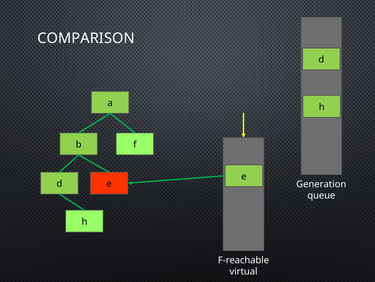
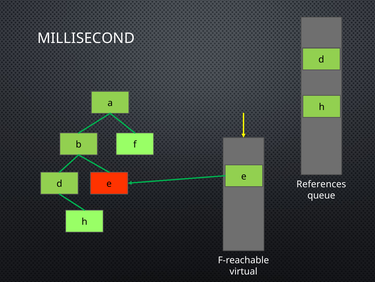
COMPARISON: COMPARISON -> MILLISECOND (86, 38)
Generation: Generation -> References (321, 184)
